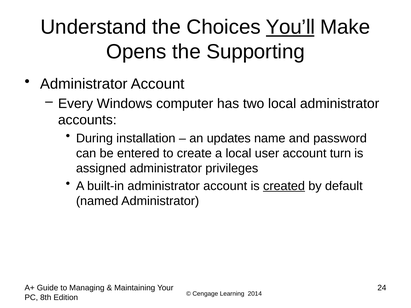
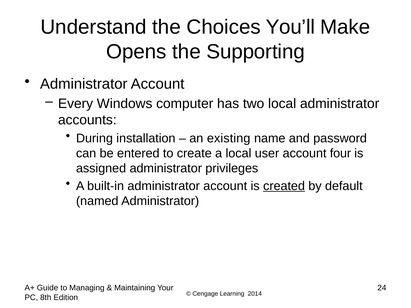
You’ll underline: present -> none (290, 27)
updates: updates -> existing (229, 138)
turn: turn -> four (340, 153)
